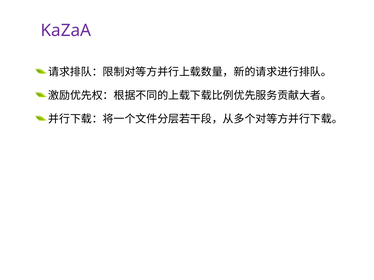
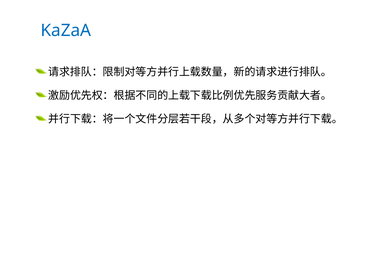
KaZaA colour: purple -> blue (66, 31)
